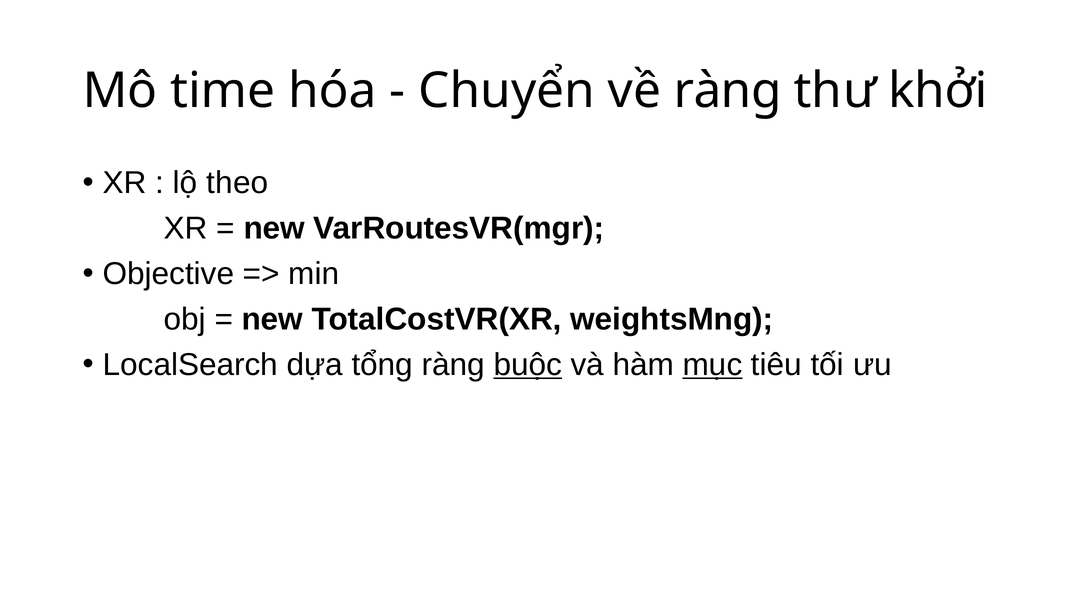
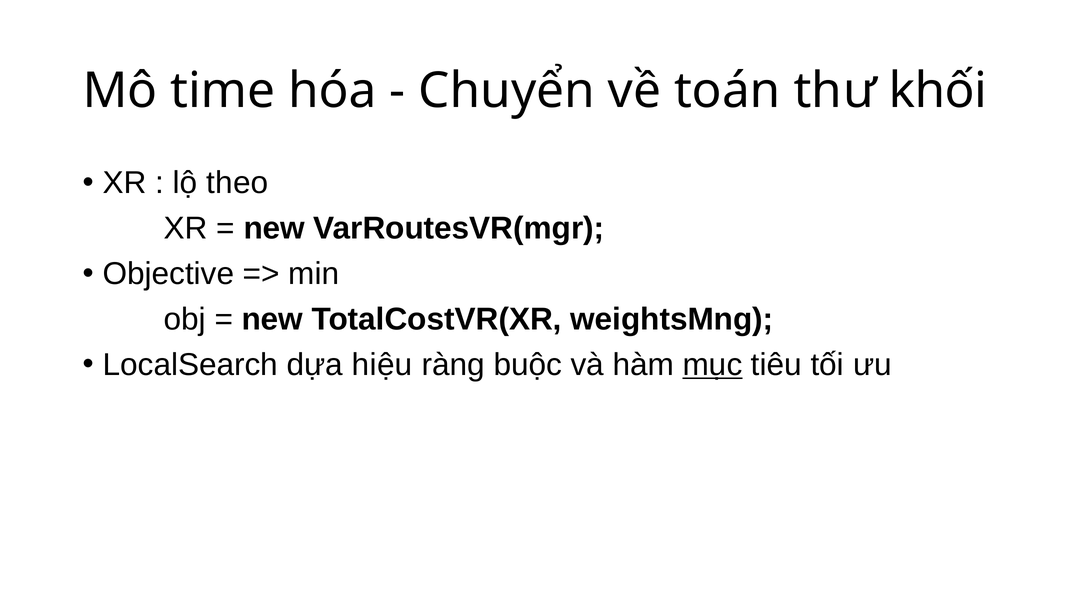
về ràng: ràng -> toán (727, 91)
khởi: khởi -> khối (938, 91)
tổng: tổng -> hiệu (382, 365)
buộc underline: present -> none (528, 365)
